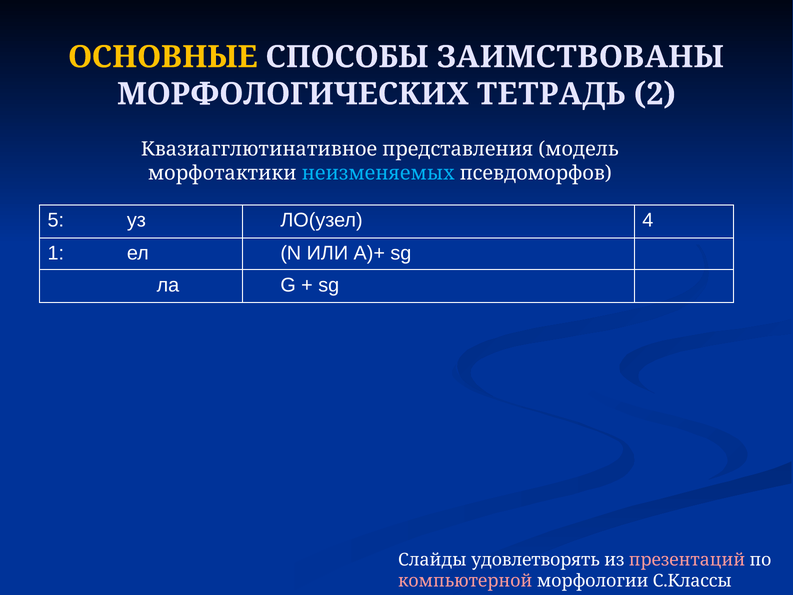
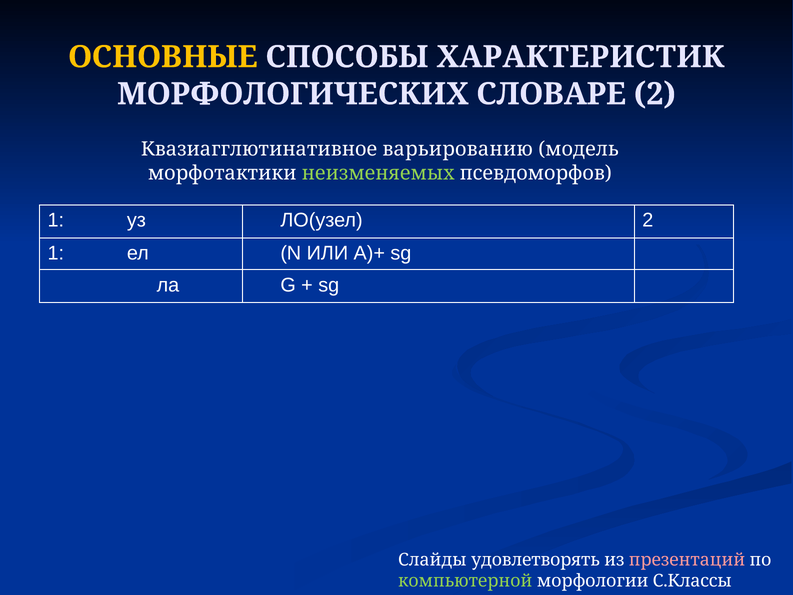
ЗАИМСТВОВАНЫ: ЗАИМСТВОВАНЫ -> ХАРАКТЕРИСТИК (581, 57)
ТЕТРАДЬ: ТЕТРАДЬ -> СЛОВАРЕ (551, 94)
представления: представления -> варьированию (458, 149)
неизменяемых colour: light blue -> light green (378, 173)
5: 5 -> 1 (56, 220)
ЛО(узел 4: 4 -> 2 (648, 220)
компьютерной colour: pink -> light green (465, 581)
